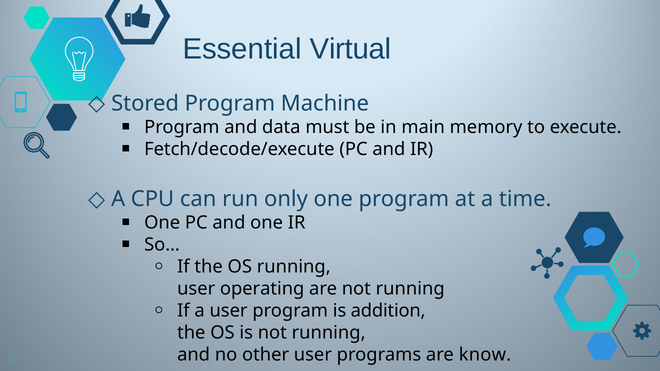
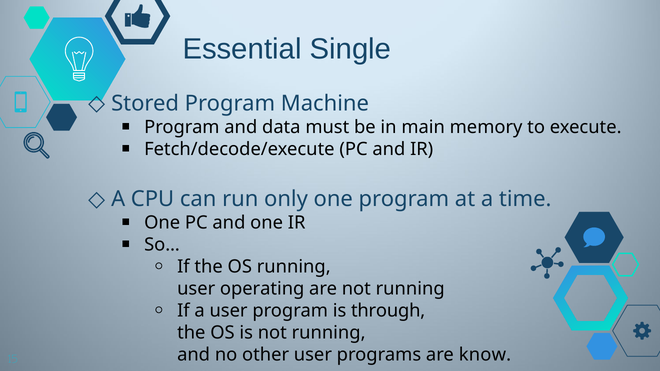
Virtual: Virtual -> Single (350, 49)
addition: addition -> through (388, 311)
